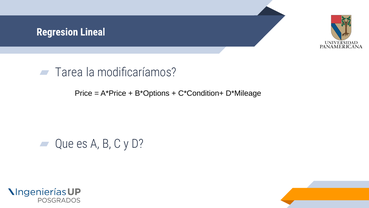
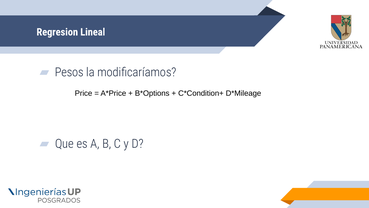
Tarea: Tarea -> Pesos (69, 72)
